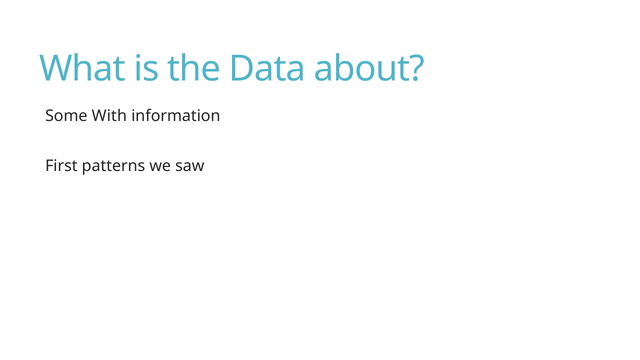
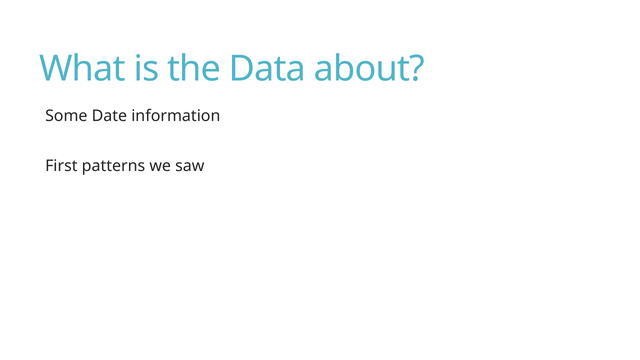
With: With -> Date (109, 116)
